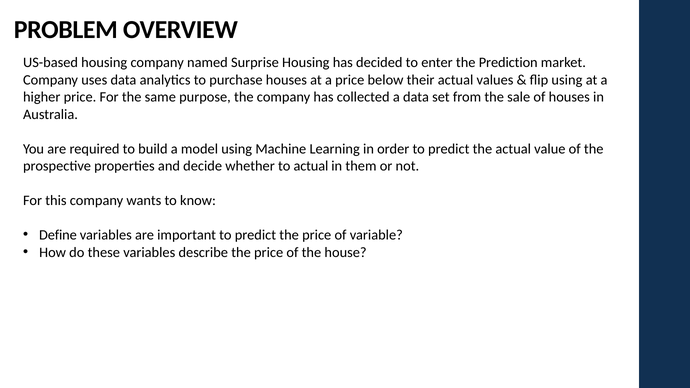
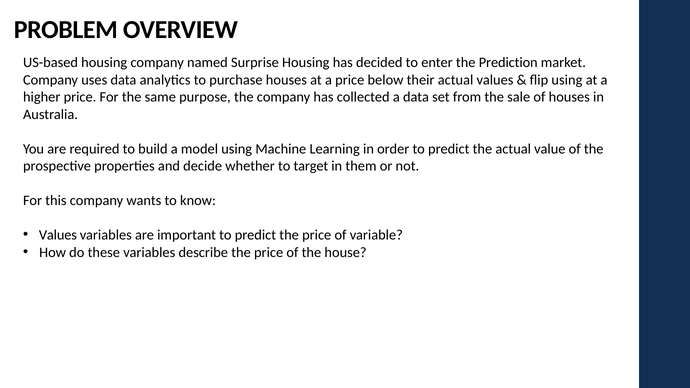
to actual: actual -> target (311, 166)
Define: Define -> Values (58, 235)
